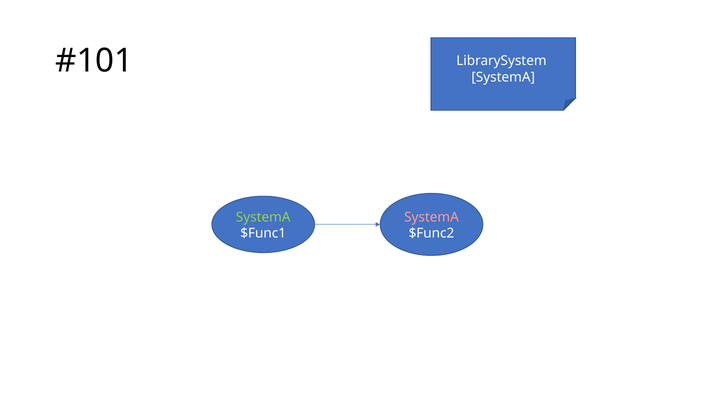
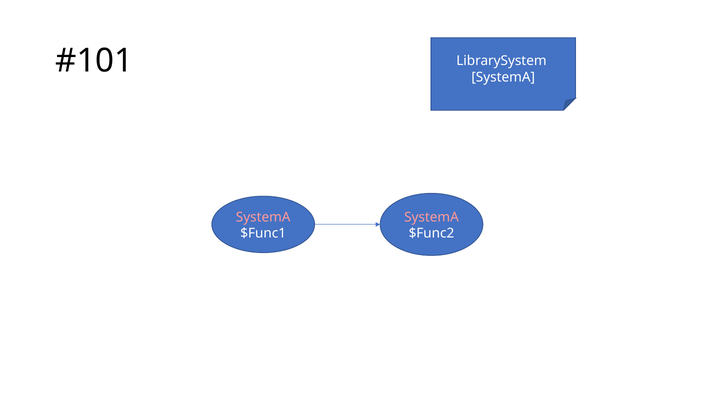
SystemA colour: light green -> pink (263, 217)
